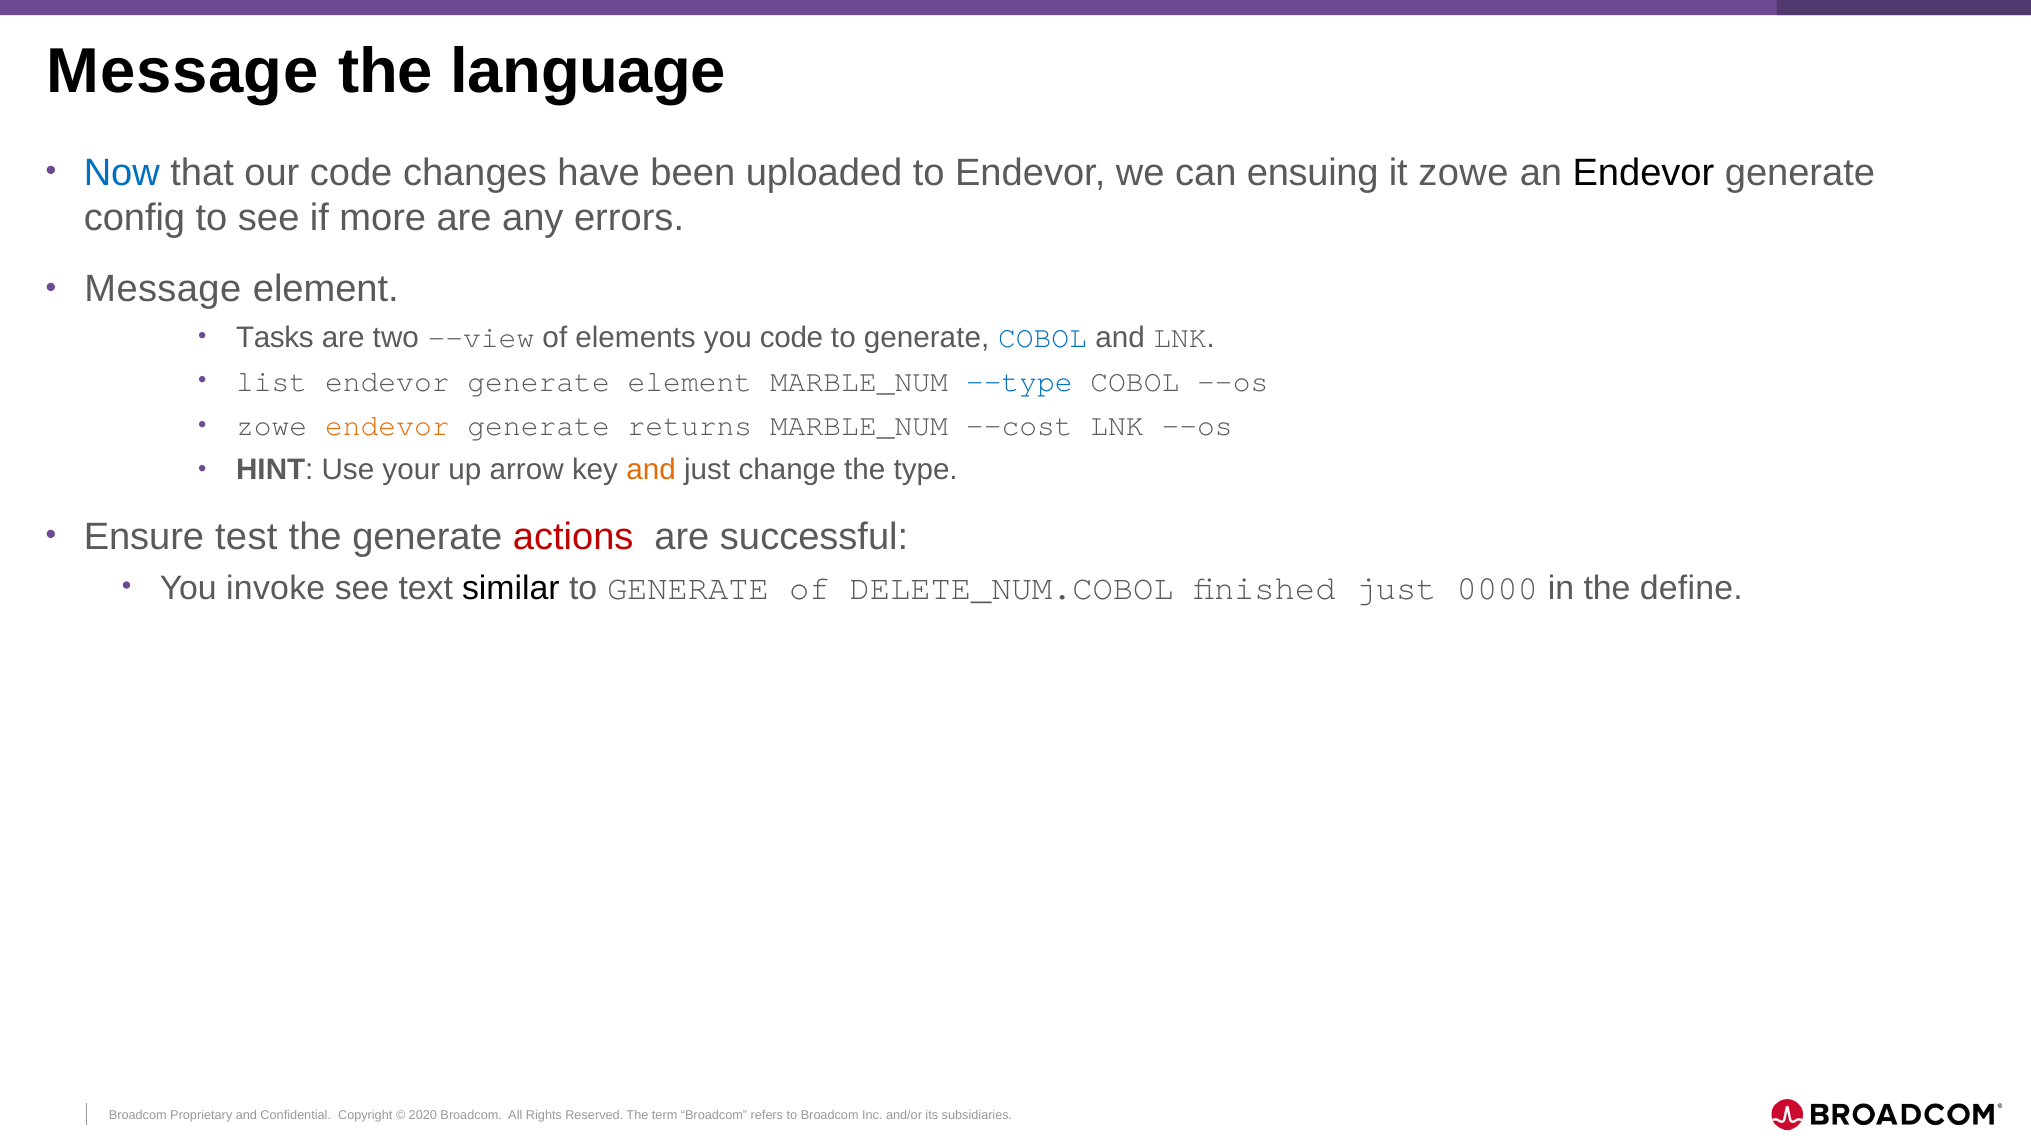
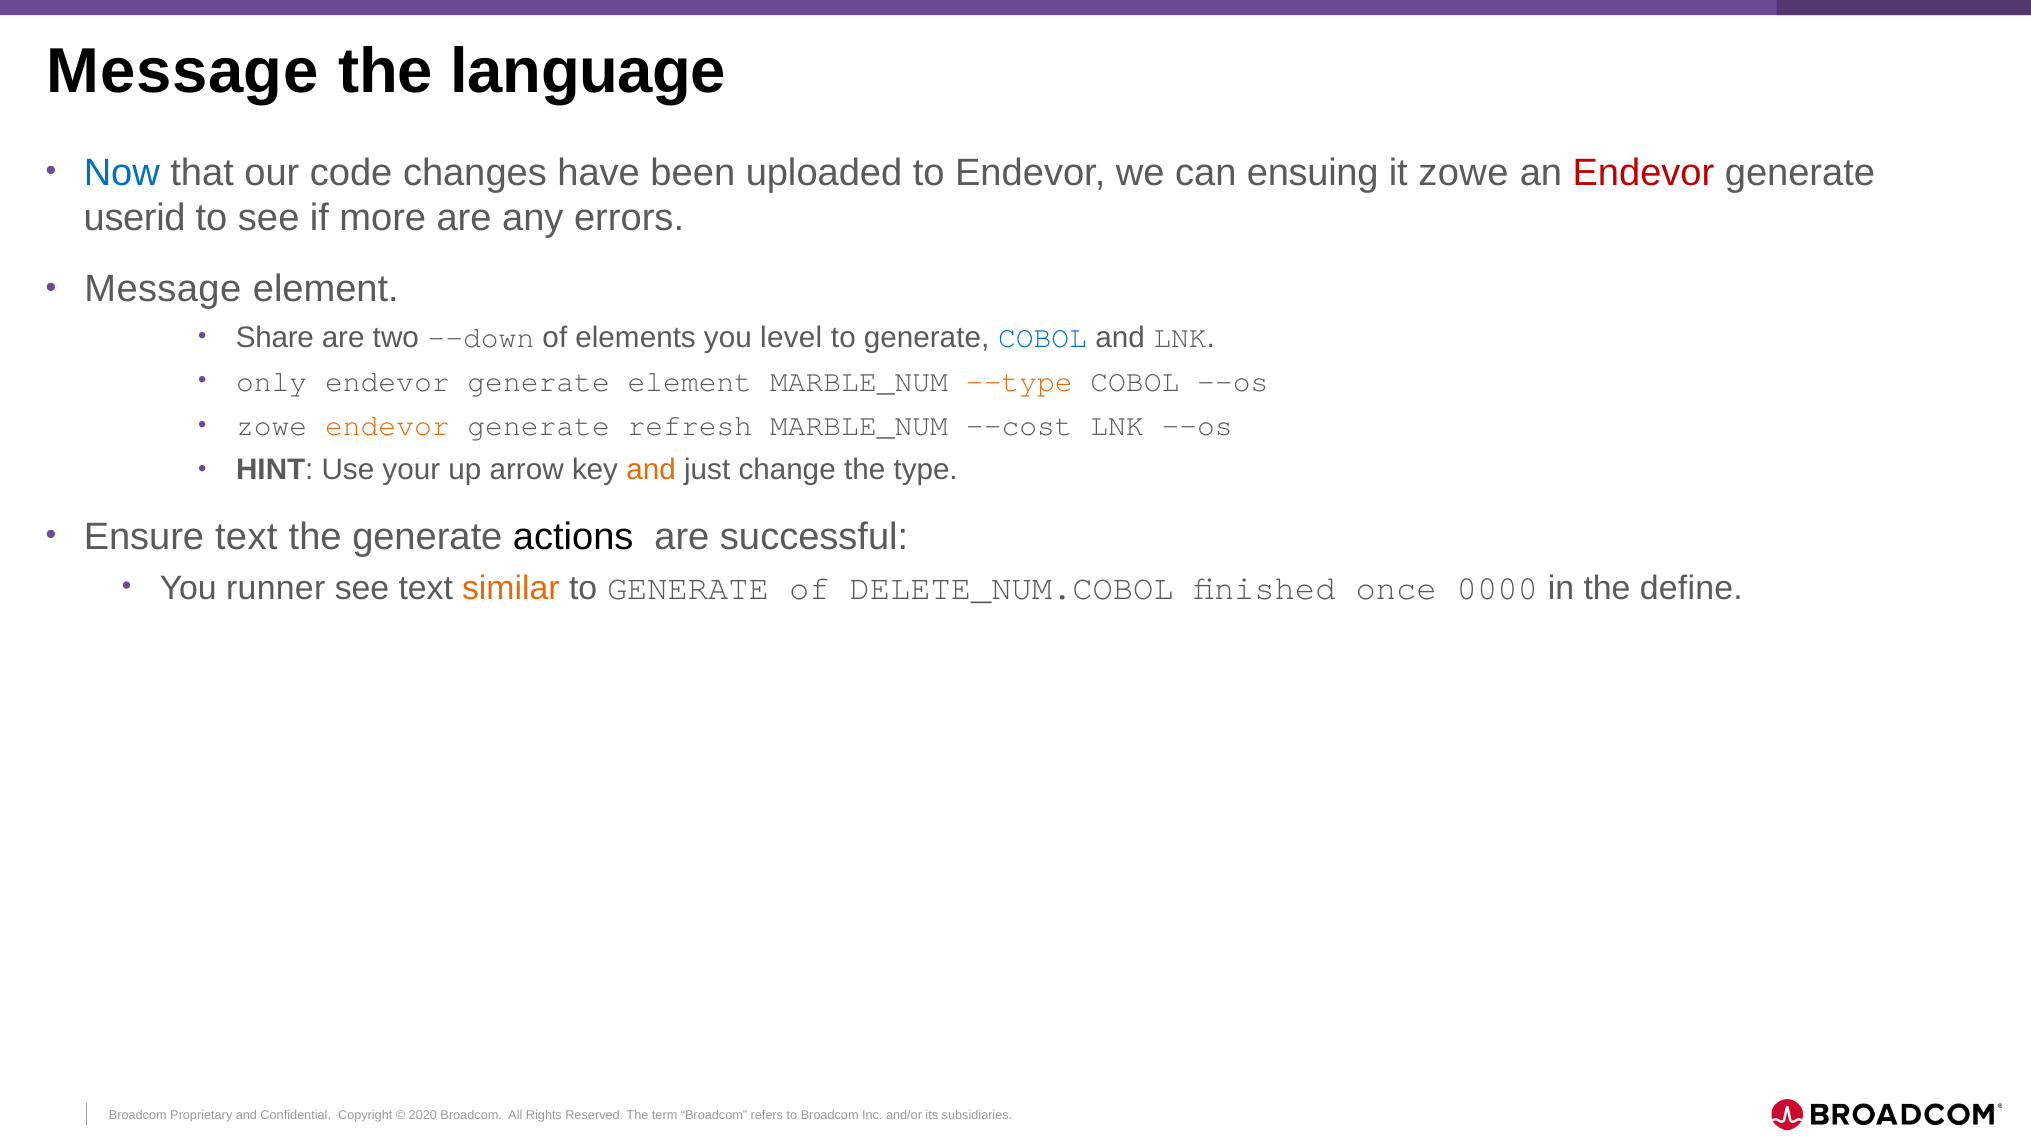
Endevor colour: black -> red (1643, 173)
config: config -> userid (135, 218)
Tasks: Tasks -> Share (275, 338)
--view: --view -> --down (481, 338)
you code: code -> level (791, 338)
list: list -> only (272, 382)
--type colour: blue -> orange (1019, 382)
returns: returns -> refresh (690, 426)
Ensure test: test -> text (246, 537)
actions colour: red -> black (573, 537)
invoke: invoke -> runner (276, 588)
similar colour: black -> orange (511, 588)
finished just: just -> once (1396, 588)
